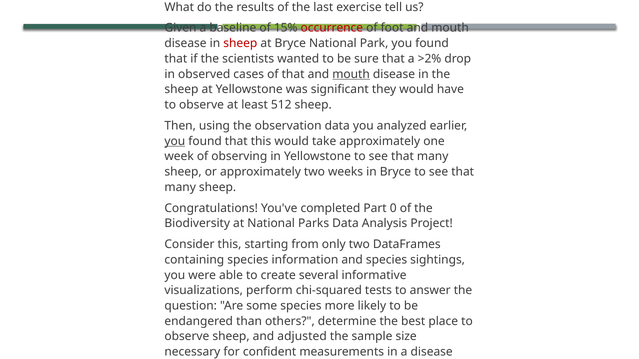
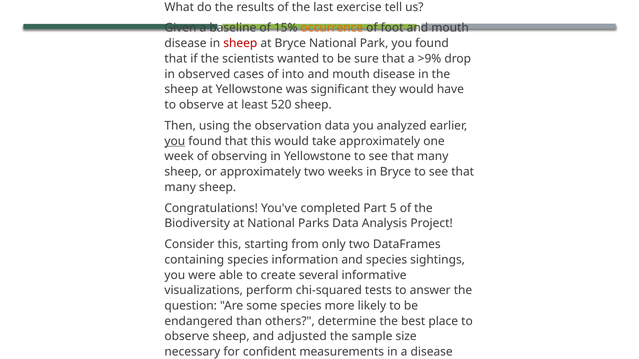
occurrence colour: red -> orange (332, 28)
>2%: >2% -> >9% (429, 59)
of that: that -> into (293, 74)
mouth underline: present -> none (351, 74)
512: 512 -> 520 (281, 105)
0: 0 -> 5 (393, 208)
